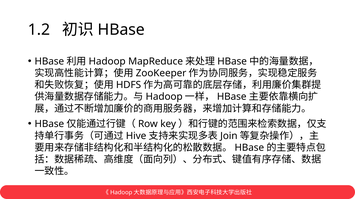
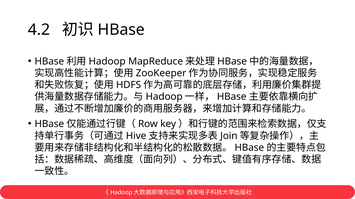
1.2: 1.2 -> 4.2 (39, 30)
